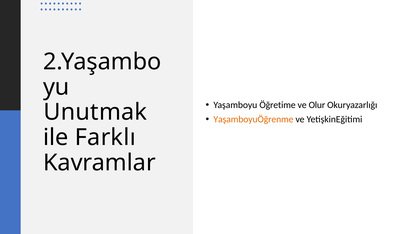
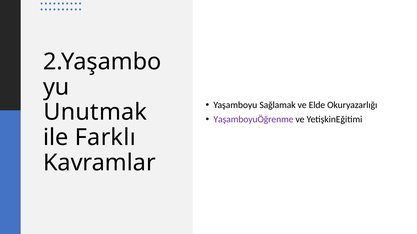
Öğretime: Öğretime -> Sağlamak (278, 105)
Olur: Olur -> Elde (317, 105)
YaşamboyuÖğrenme colour: orange -> purple (253, 120)
